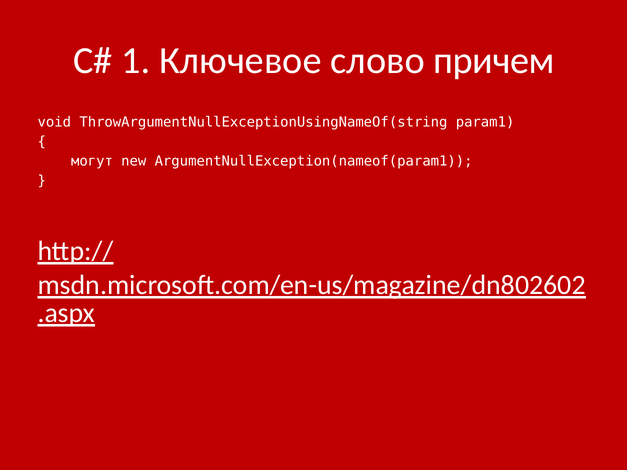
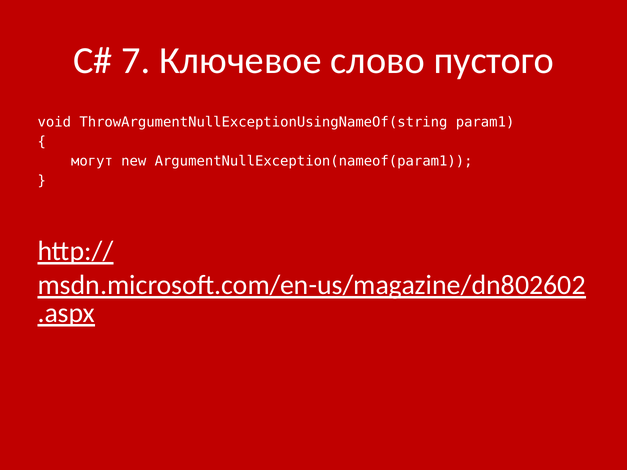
1: 1 -> 7 (136, 61)
причем: причем -> пустого (494, 61)
